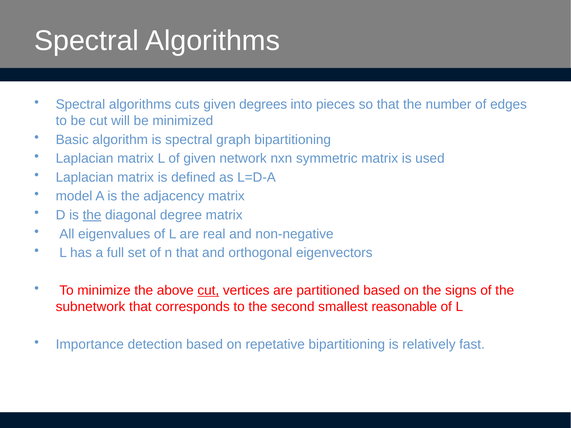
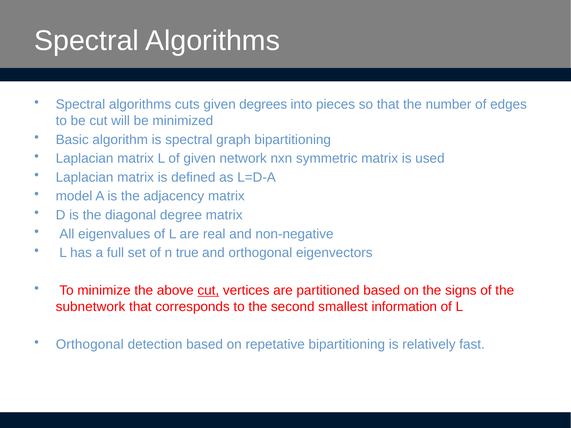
the underline: present -> none (92, 215)
n that: that -> true (187, 253)
reasonable: reasonable -> information (404, 307)
Importance: Importance -> Orthogonal (90, 345)
